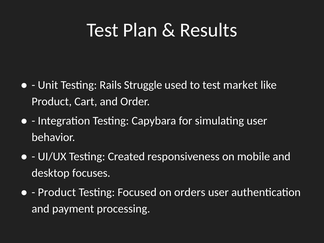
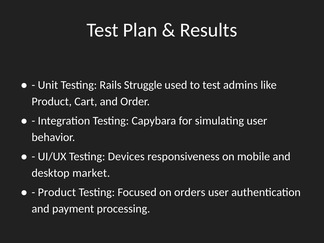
market: market -> admins (240, 85)
Created: Created -> Devices (126, 157)
focuses: focuses -> market (91, 173)
